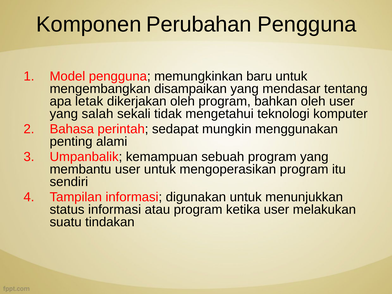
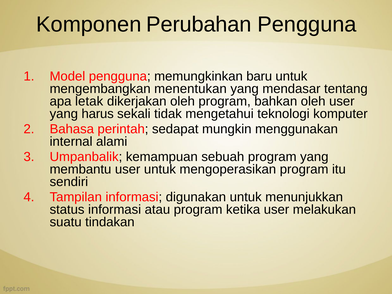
disampaikan: disampaikan -> menentukan (190, 89)
salah: salah -> harus (98, 114)
penting: penting -> internal (71, 142)
